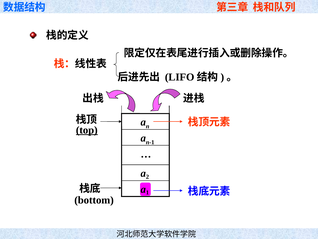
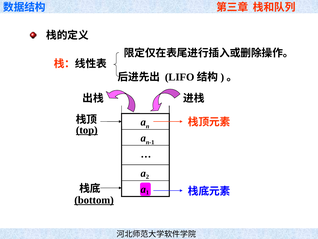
bottom underline: none -> present (94, 200)
